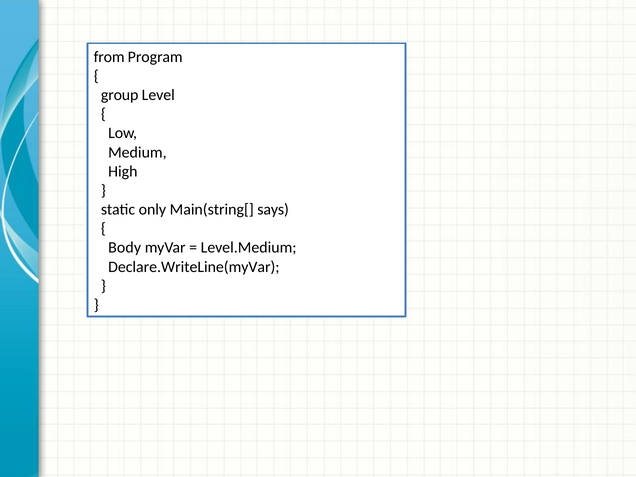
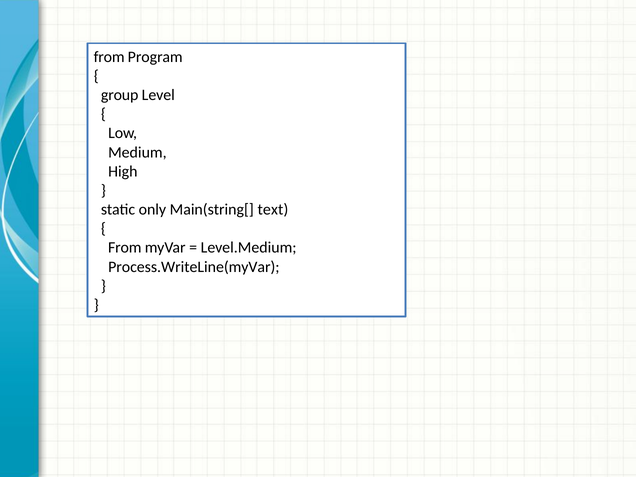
says: says -> text (273, 210)
Body: Body -> From (125, 248)
Declare.WriteLine(myVar: Declare.WriteLine(myVar -> Process.WriteLine(myVar (194, 267)
